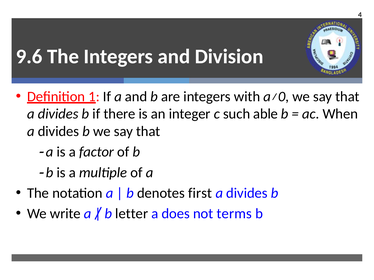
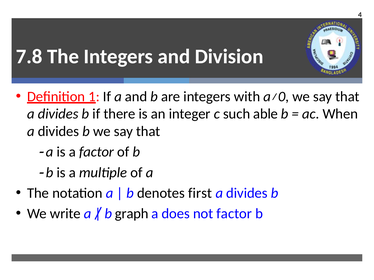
9.6: 9.6 -> 7.8 (29, 57)
letter: letter -> graph (132, 214)
not terms: terms -> factor (234, 214)
